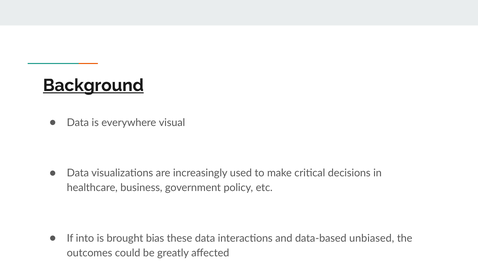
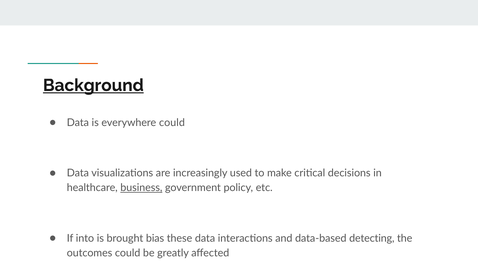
everywhere visual: visual -> could (172, 122)
business underline: none -> present (141, 188)
unbiased: unbiased -> detecting (372, 238)
